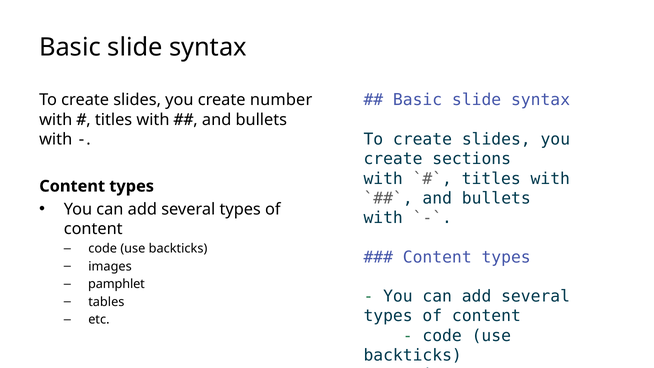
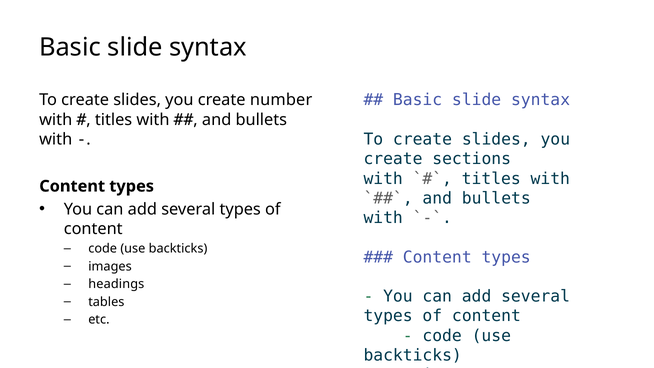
pamphlet: pamphlet -> headings (116, 284)
